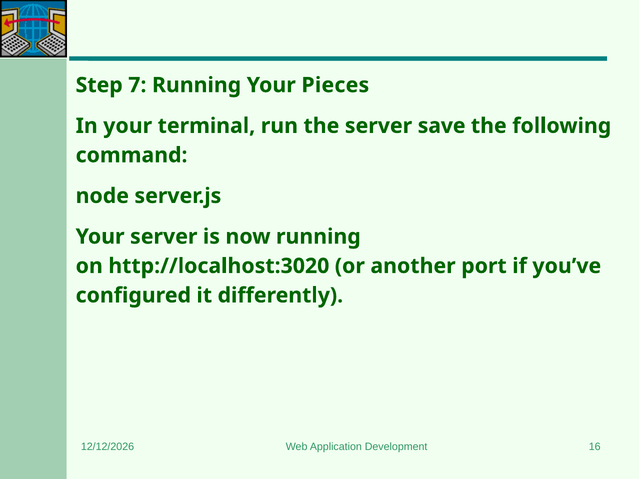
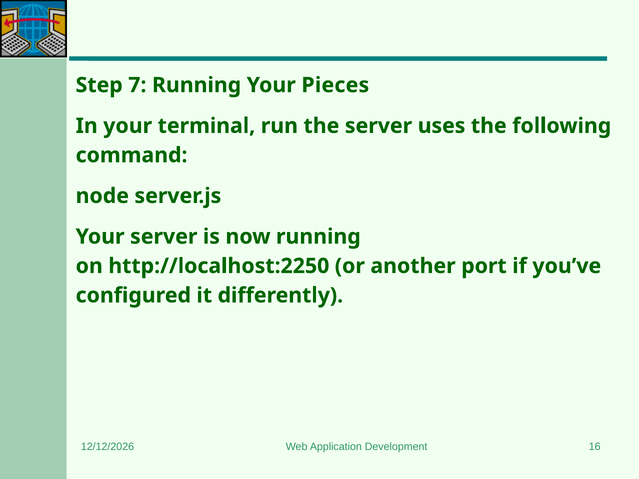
save: save -> uses (442, 126)
http://localhost:3020: http://localhost:3020 -> http://localhost:2250 (219, 266)
